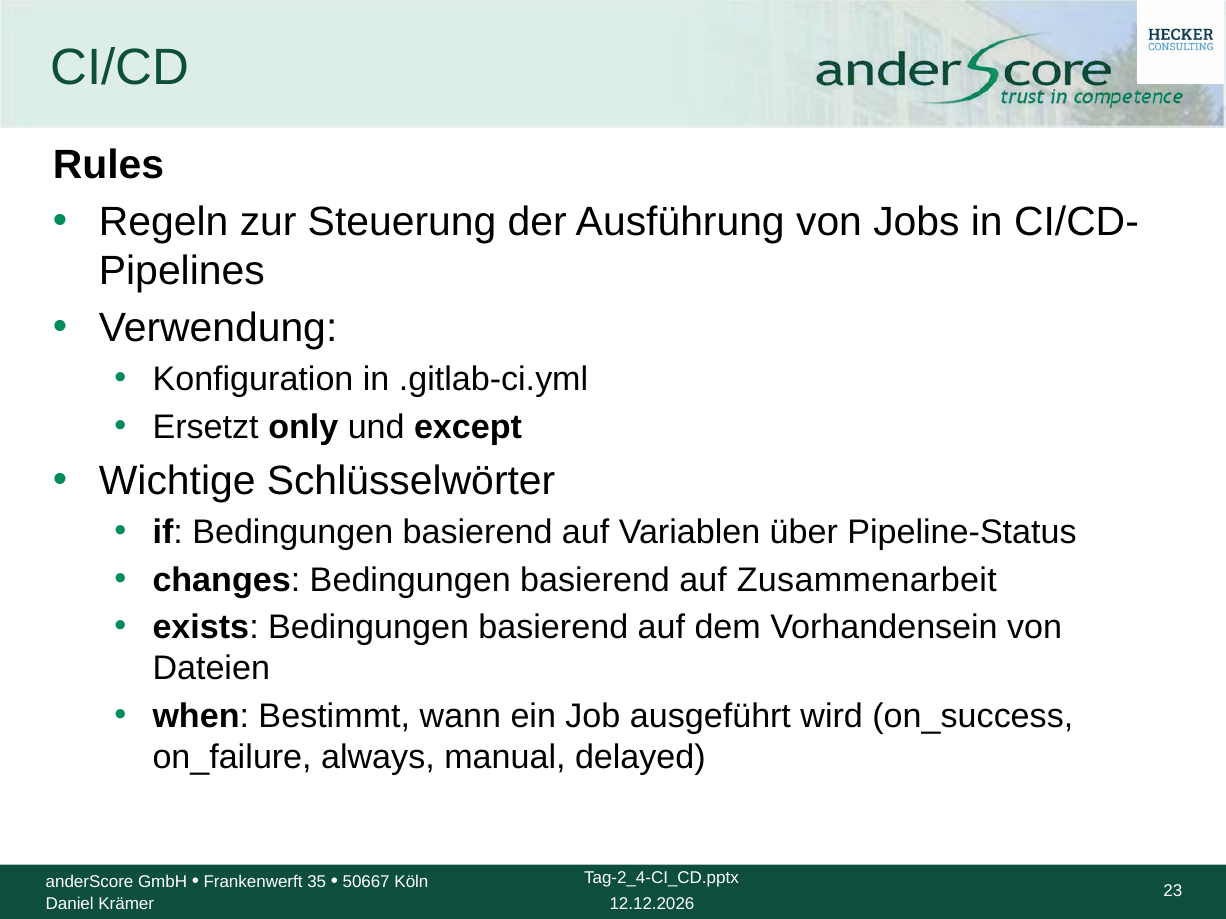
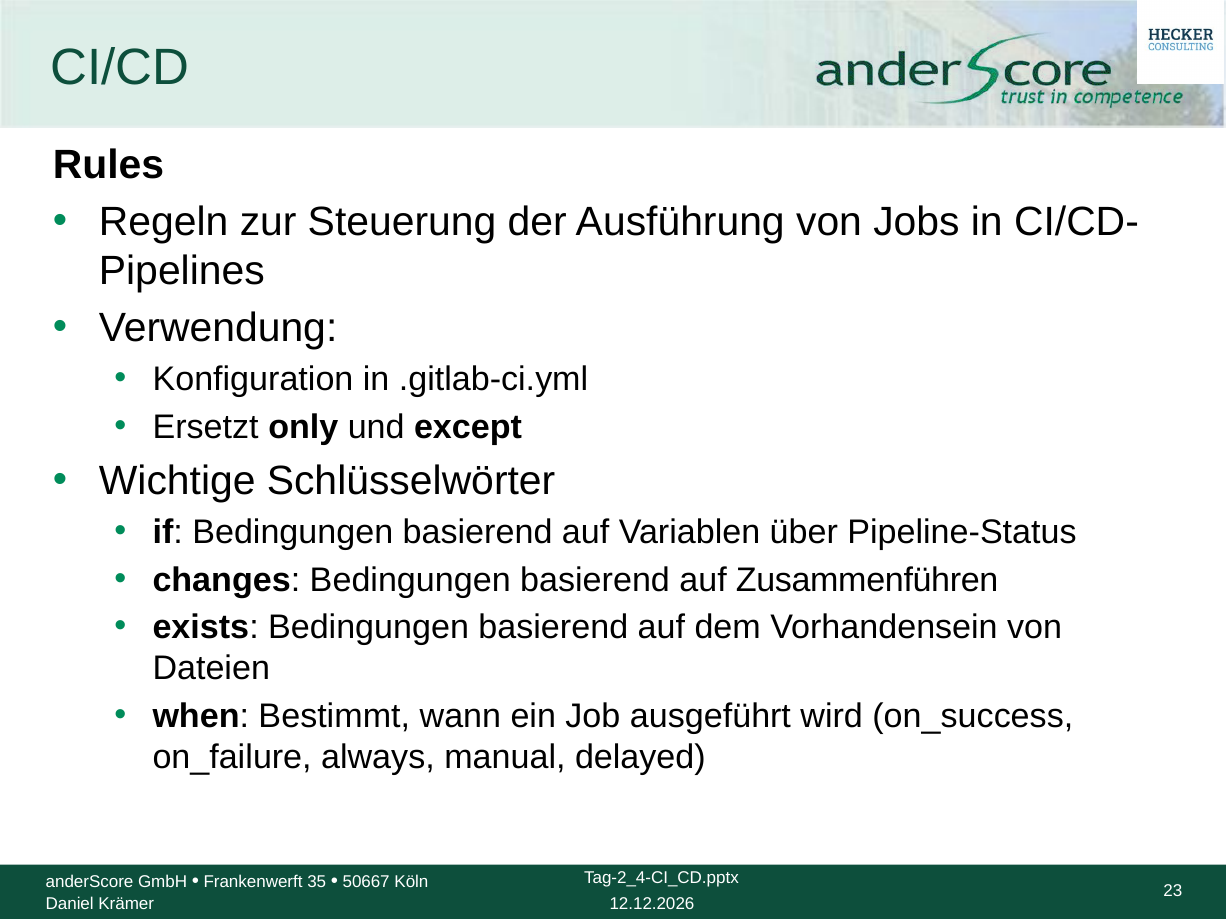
Zusammenarbeit: Zusammenarbeit -> Zusammenführen (867, 580)
